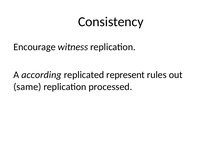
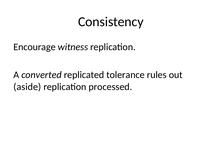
according: according -> converted (41, 75)
represent: represent -> tolerance (126, 75)
same: same -> aside (27, 86)
